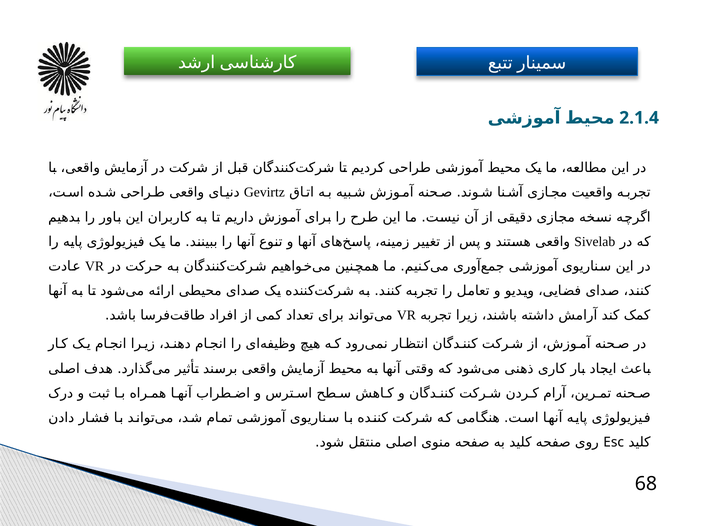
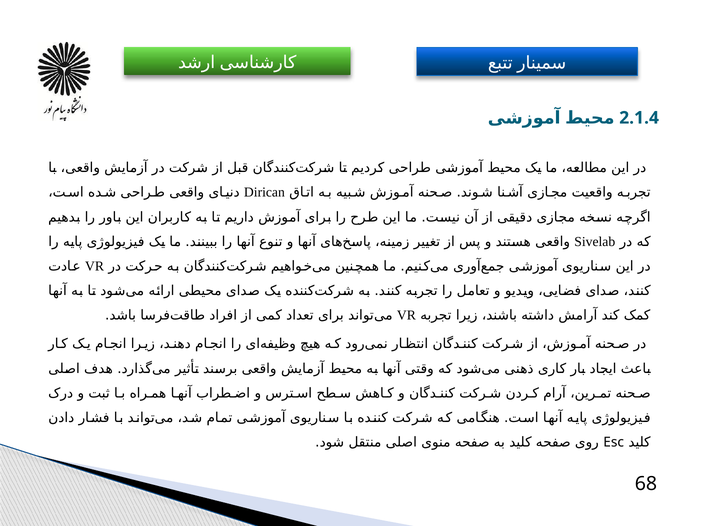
Gevirtz: Gevirtz -> Dirican (264, 192)
